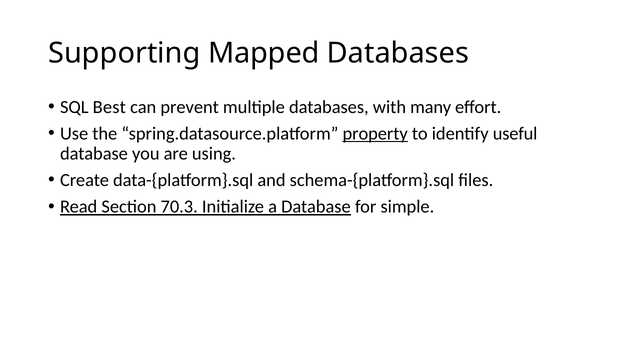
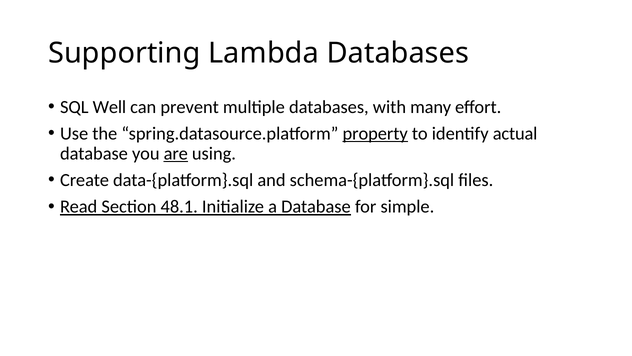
Mapped: Mapped -> Lambda (264, 53)
Best: Best -> Well (109, 107)
useful: useful -> actual (515, 133)
are underline: none -> present (176, 153)
70.3: 70.3 -> 48.1 (179, 207)
